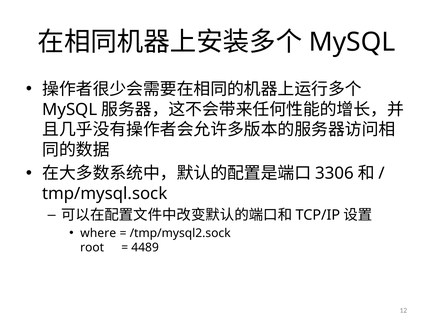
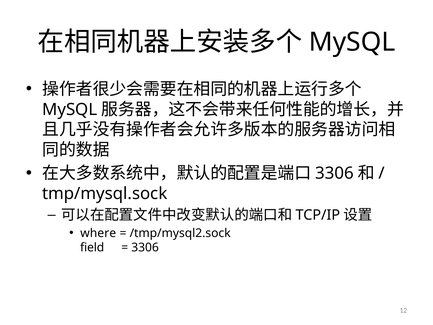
root: root -> field (92, 247)
4489: 4489 -> 3306 (145, 247)
